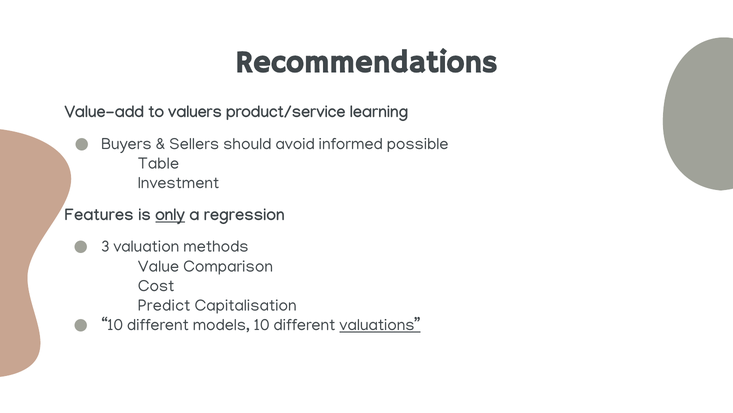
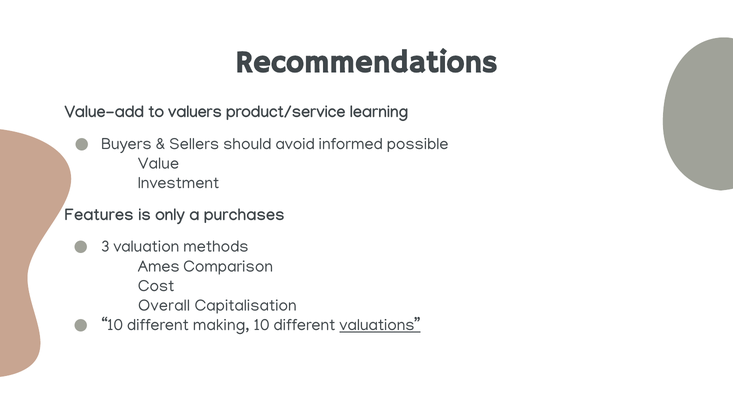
Table: Table -> Value (158, 163)
only underline: present -> none (170, 214)
regression: regression -> purchases (244, 214)
Value: Value -> Ames (159, 266)
Predict: Predict -> Overall (164, 305)
models: models -> making (221, 324)
